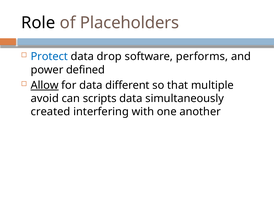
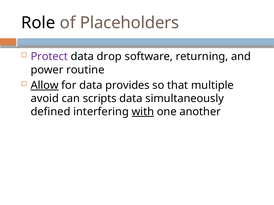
Protect colour: blue -> purple (49, 57)
performs: performs -> returning (202, 57)
defined: defined -> routine (85, 70)
different: different -> provides (127, 85)
created: created -> defined (51, 112)
with underline: none -> present (143, 112)
